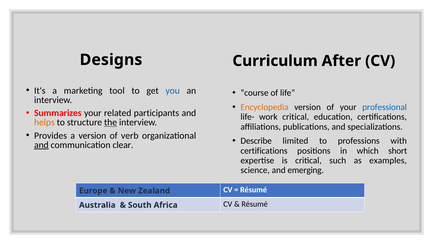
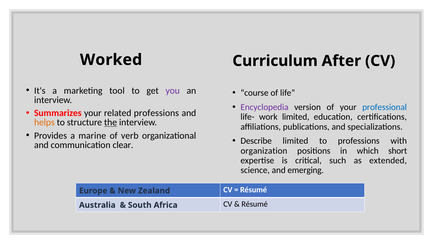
Designs: Designs -> Worked (111, 60)
you colour: blue -> purple (173, 90)
Encyclopedia colour: orange -> purple (265, 107)
related participants: participants -> professions (156, 113)
work critical: critical -> limited (296, 117)
a version: version -> marine (92, 135)
and underline: present -> none (41, 145)
certifications: certifications -> organization (264, 150)
examples: examples -> extended (388, 160)
